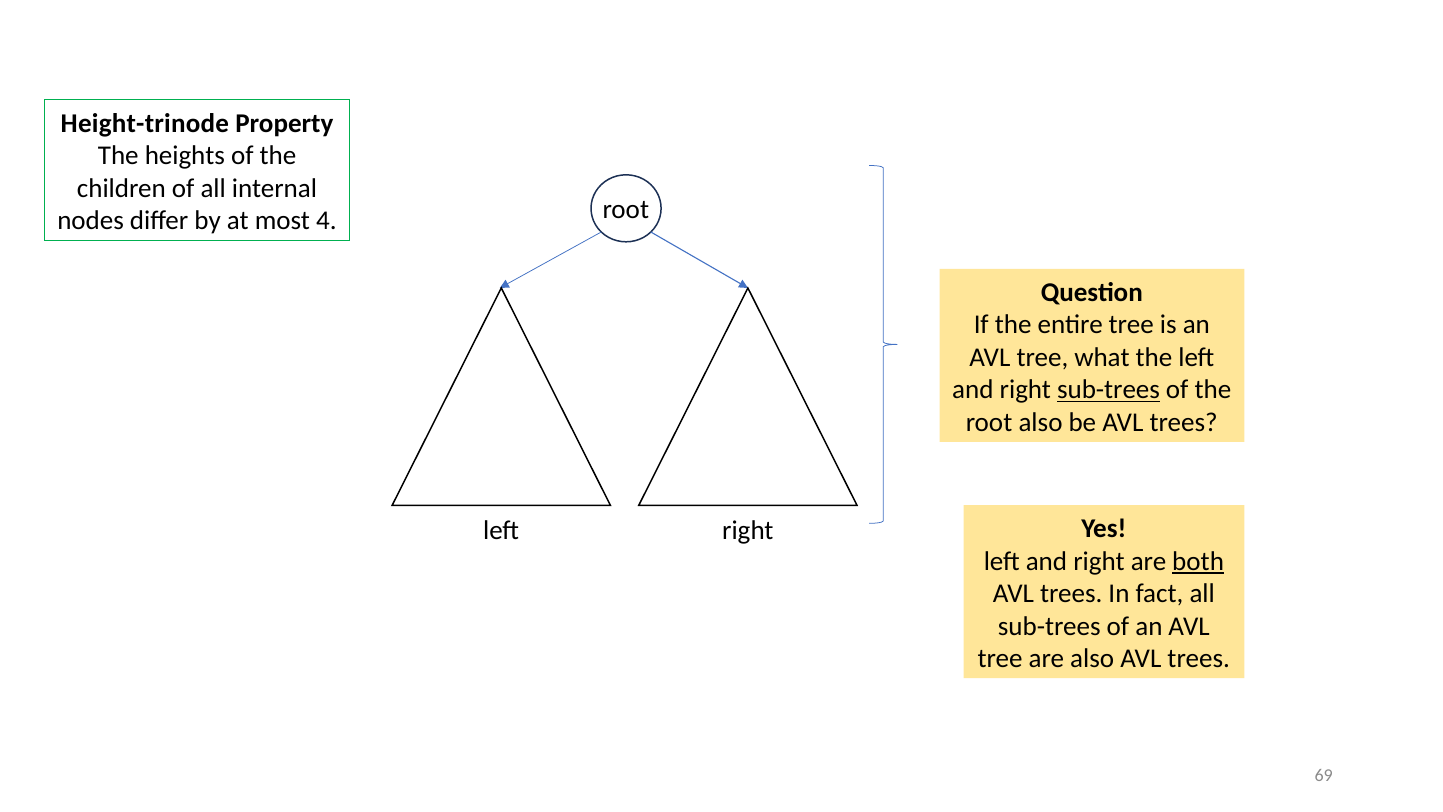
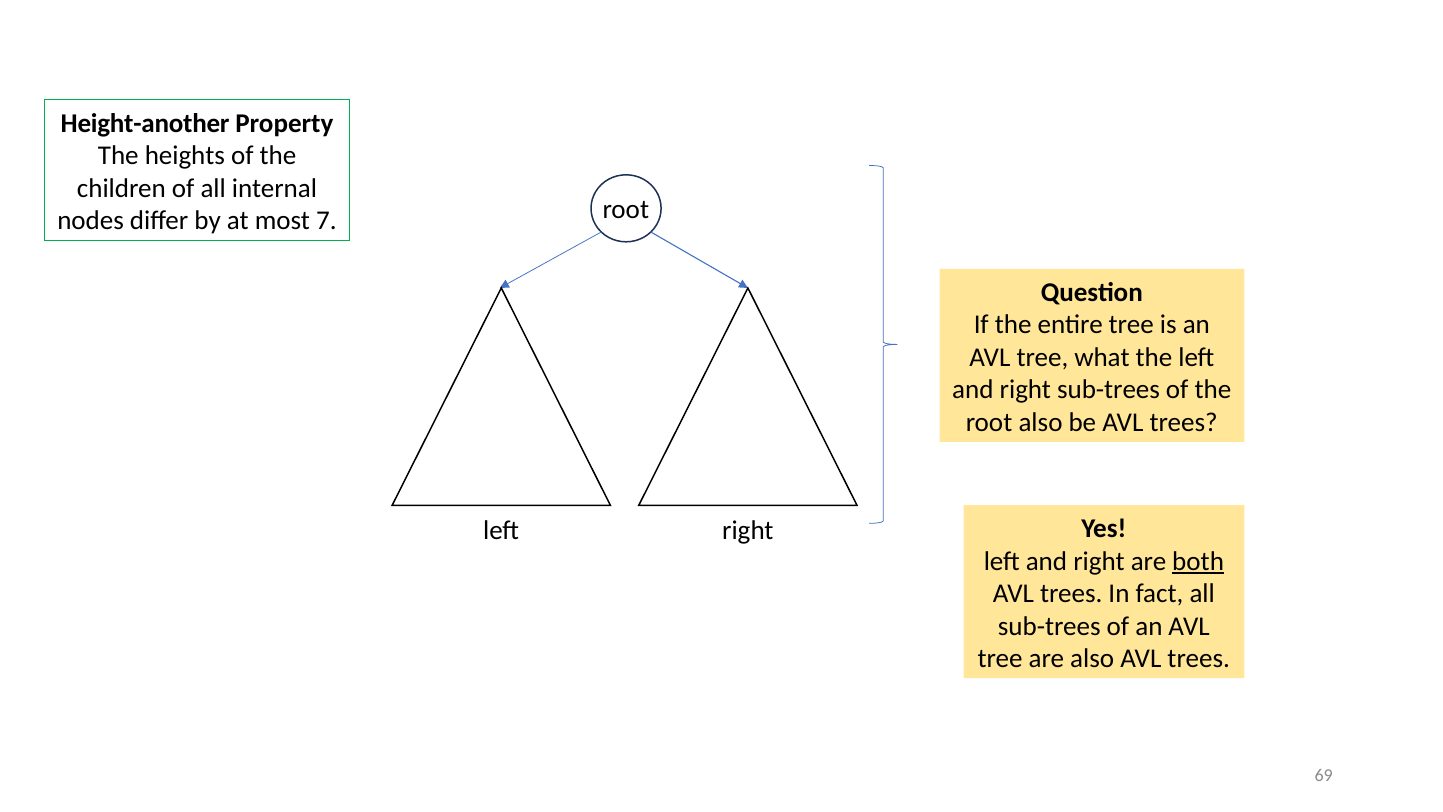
Height-trinode: Height-trinode -> Height-another (145, 123)
4: 4 -> 7 (326, 221)
sub-trees underline: present -> none (1109, 390)
